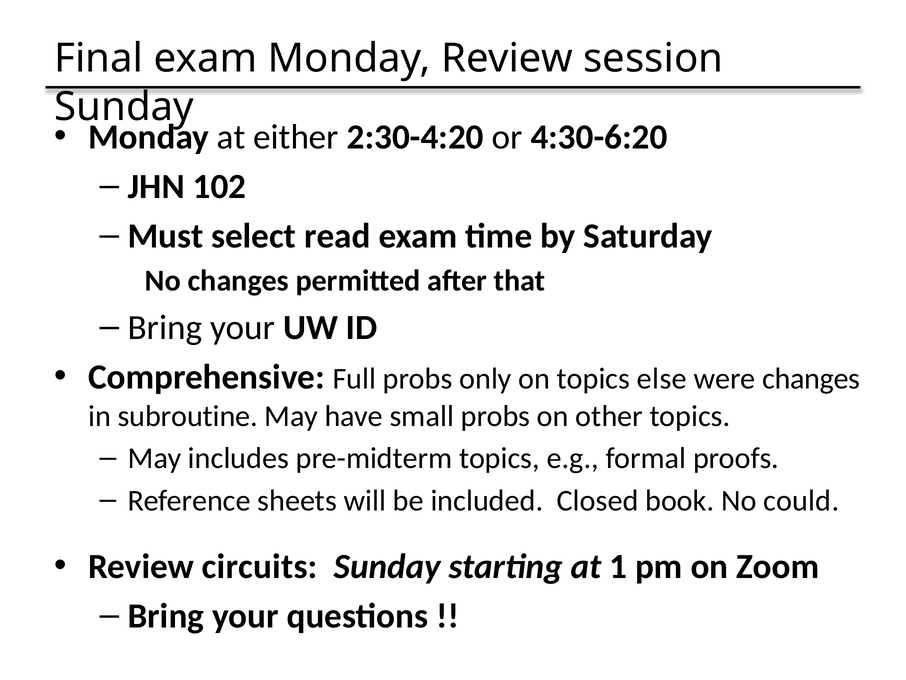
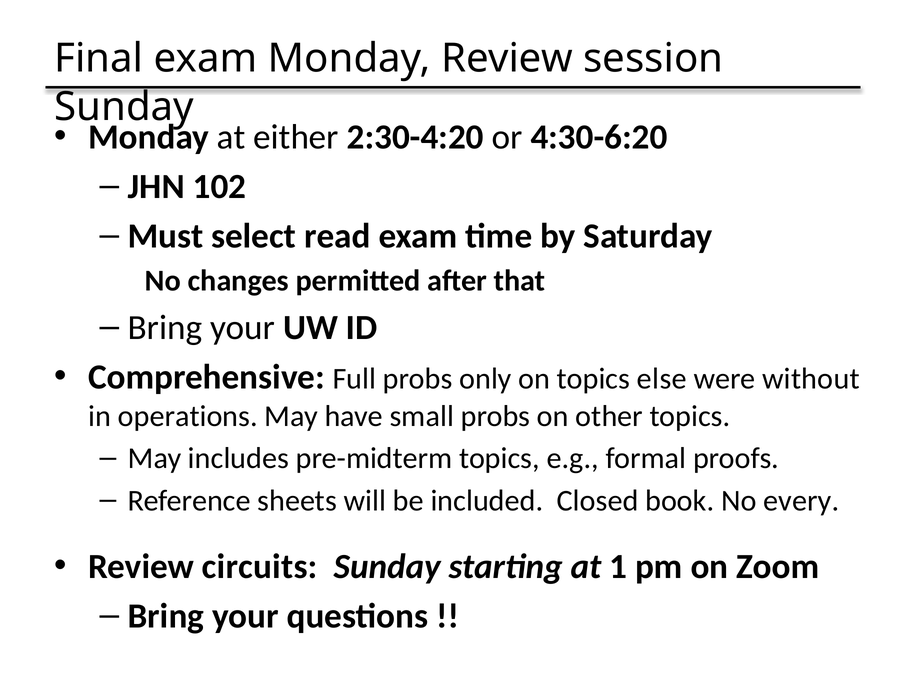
were changes: changes -> without (811, 378)
subroutine: subroutine -> operations (188, 416)
could: could -> every (801, 500)
